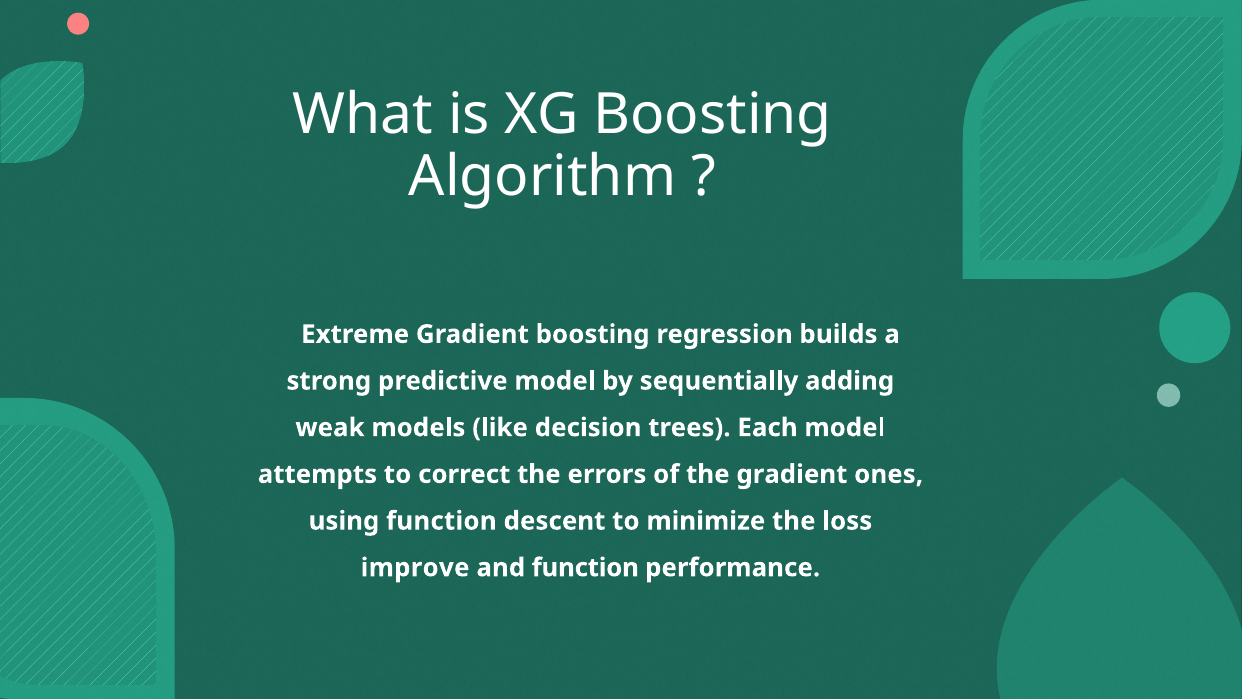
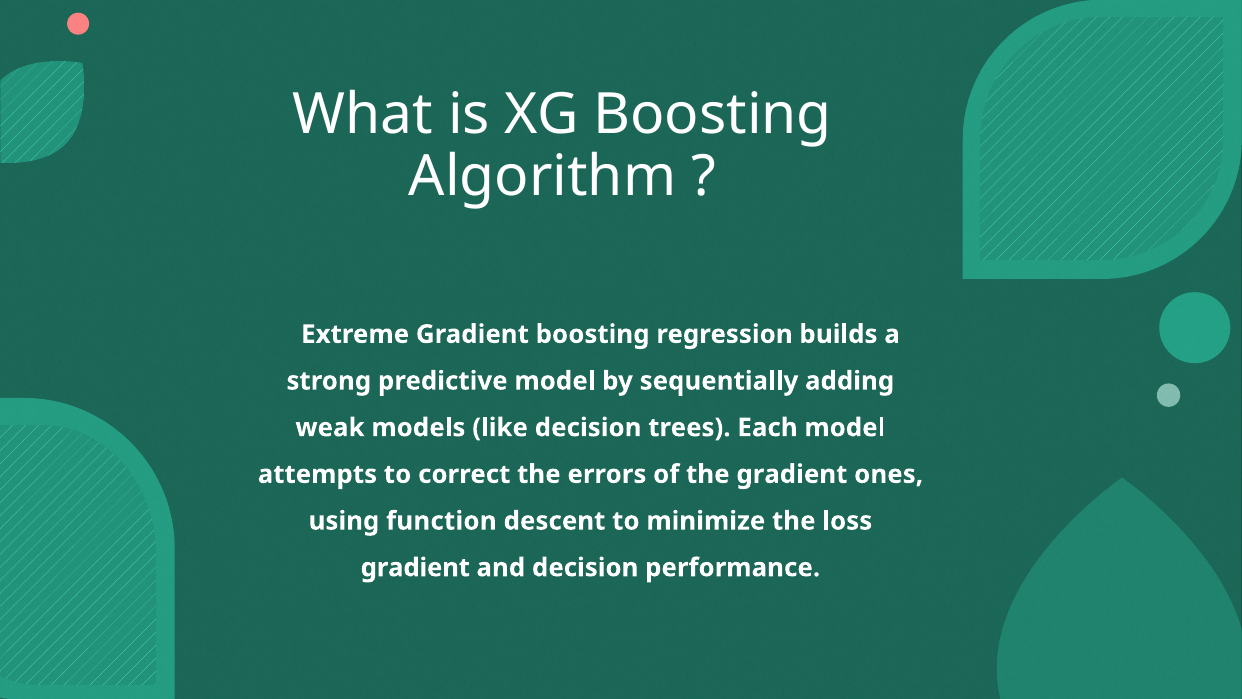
improve: improve -> gradient (415, 567)
and function: function -> decision (585, 567)
